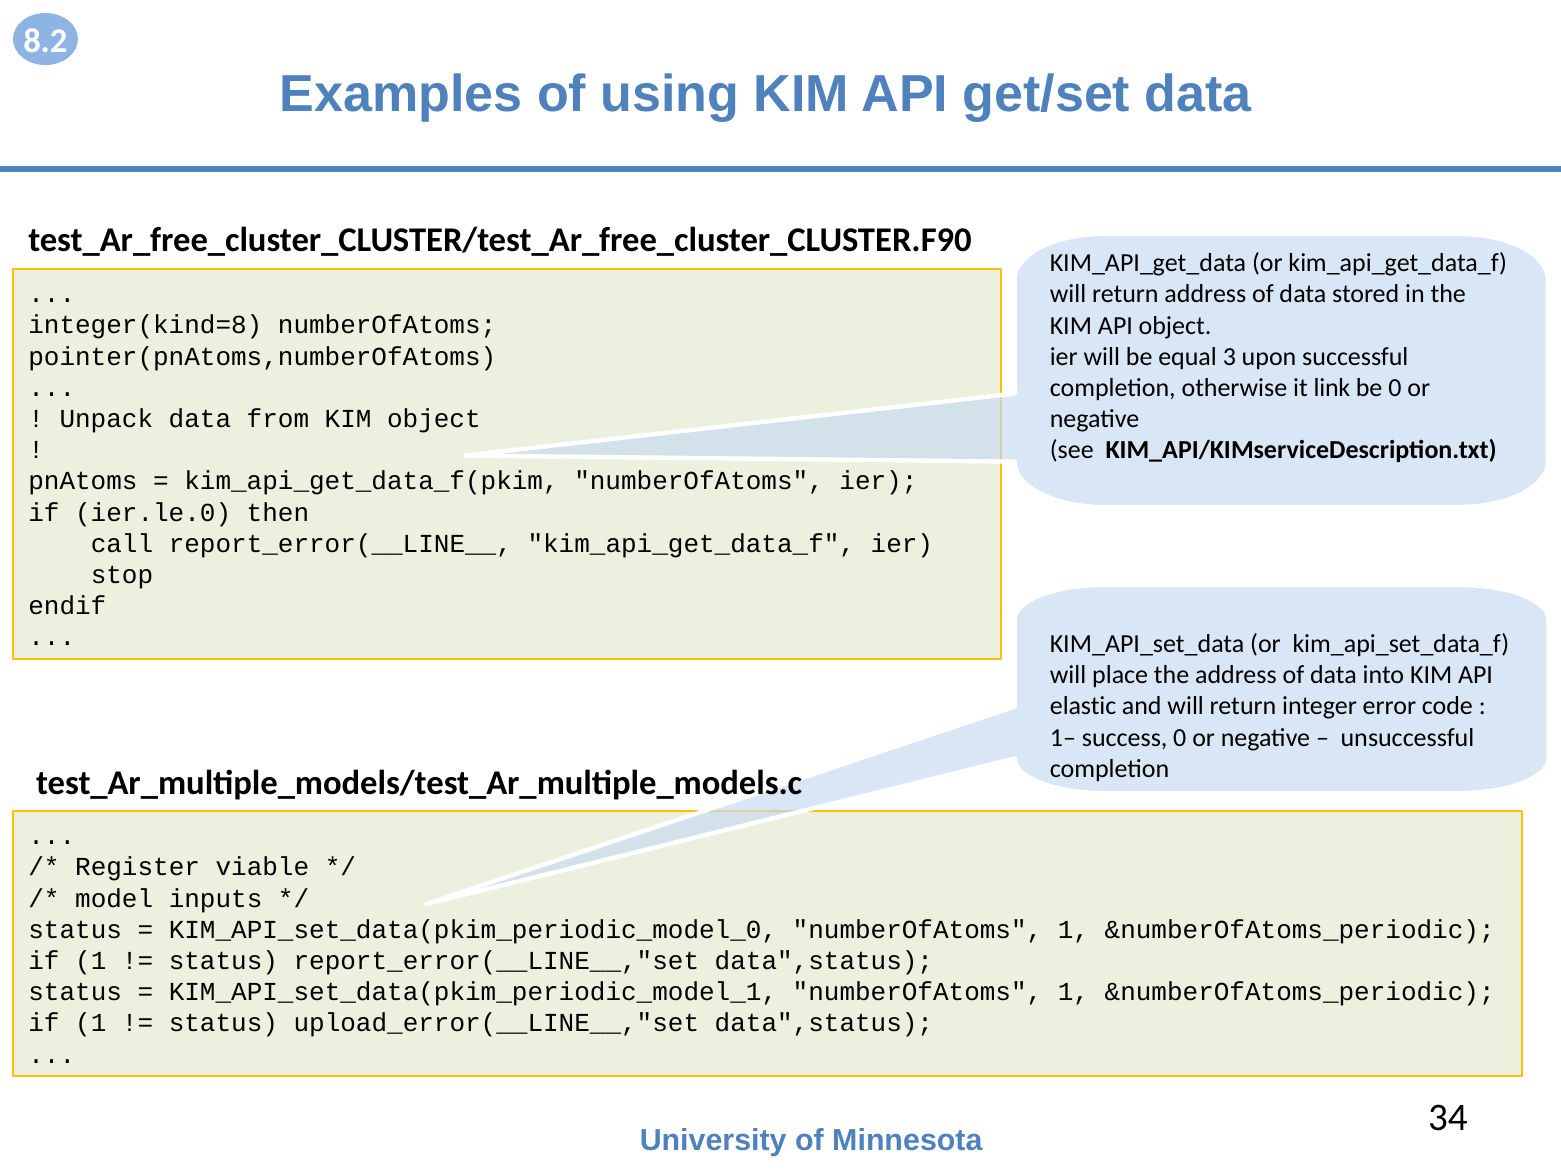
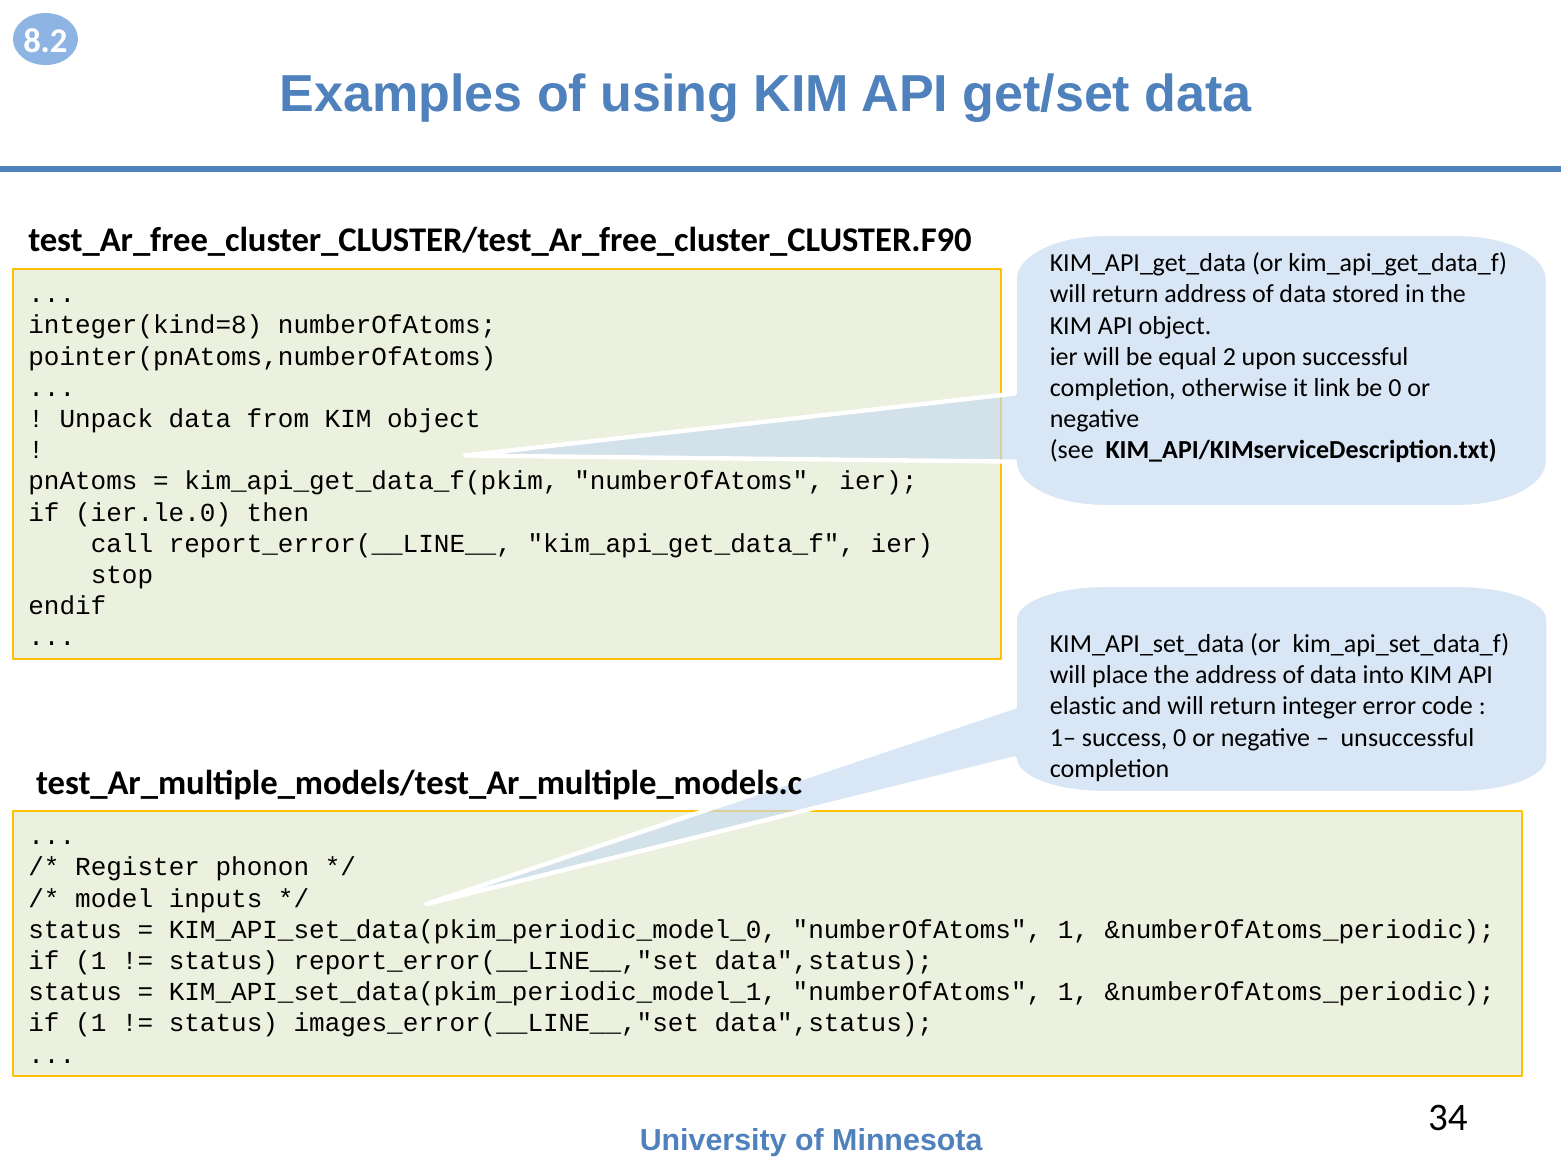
3: 3 -> 2 (1229, 357)
viable: viable -> phonon (262, 868)
upload_error(__LINE__,"set: upload_error(__LINE__,"set -> images_error(__LINE__,"set (496, 1024)
